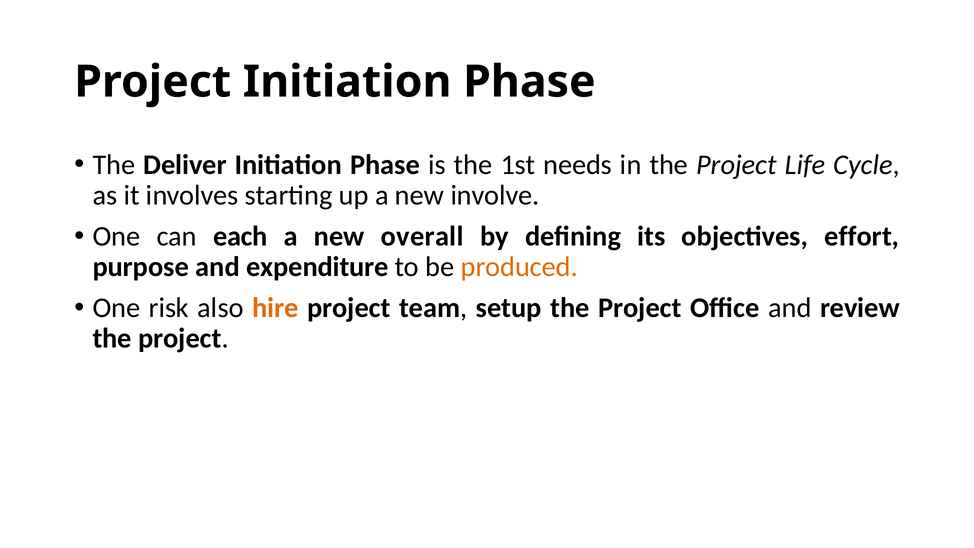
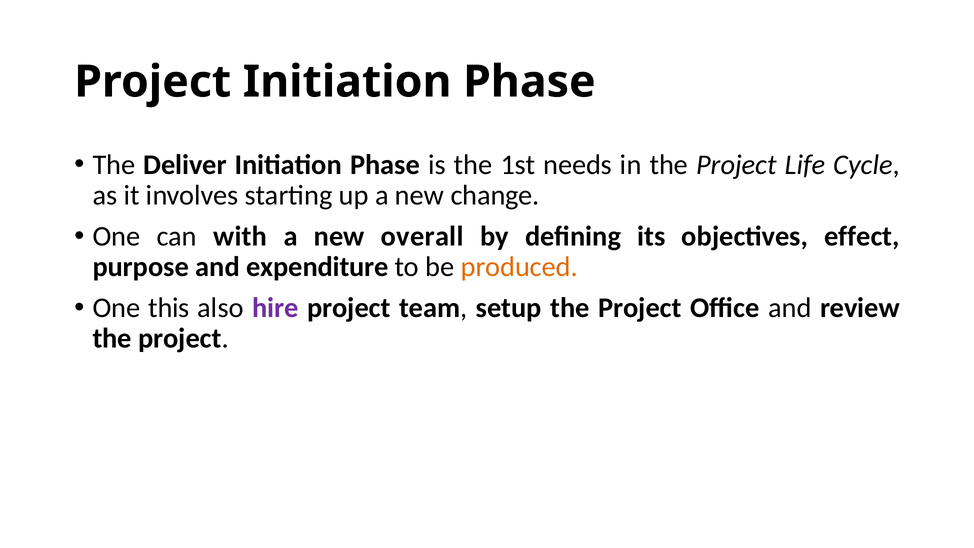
involve: involve -> change (495, 195)
each: each -> with (240, 236)
effort: effort -> effect (862, 236)
risk: risk -> this (169, 308)
hire colour: orange -> purple (275, 308)
